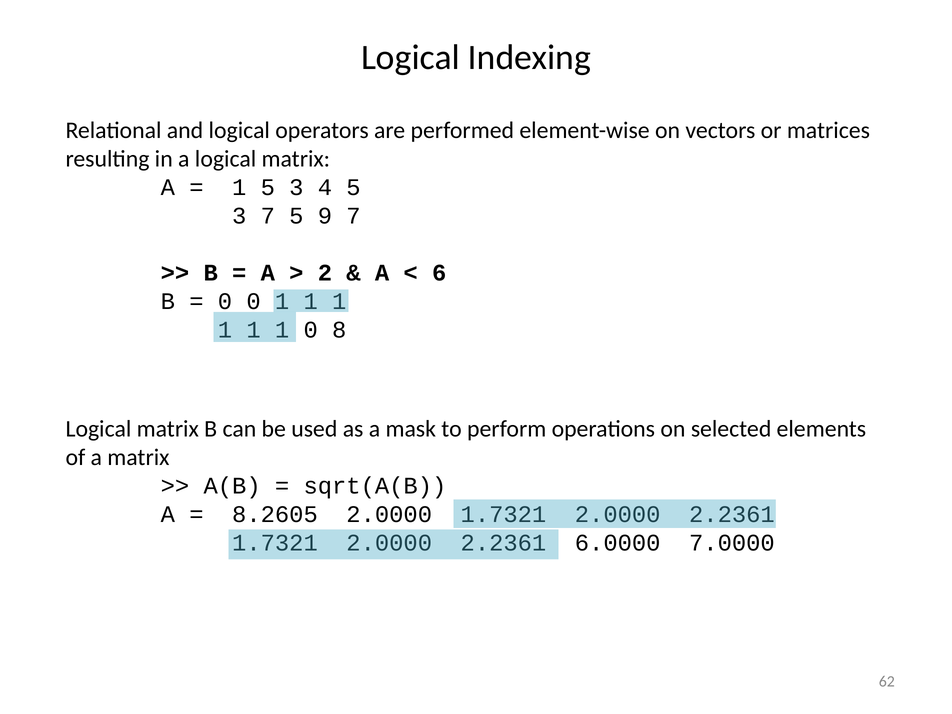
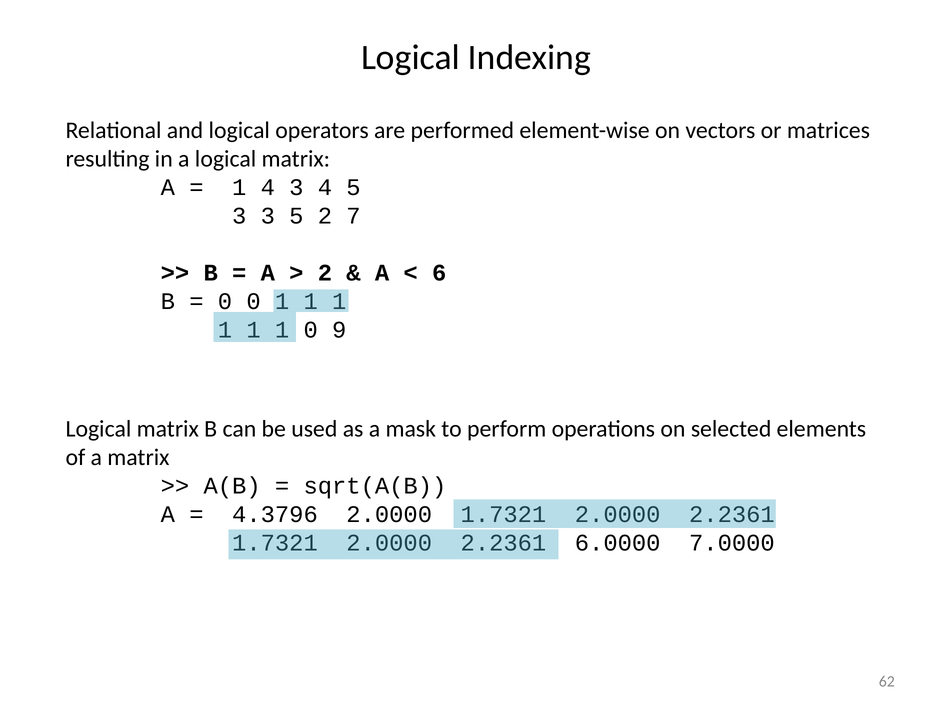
1 5: 5 -> 4 (268, 187)
3 7: 7 -> 3 (268, 216)
5 9: 9 -> 2 (325, 216)
8: 8 -> 9 (339, 330)
8.2605: 8.2605 -> 4.3796 (275, 514)
